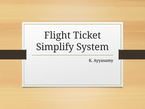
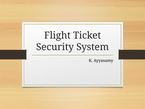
Simplify: Simplify -> Security (55, 47)
